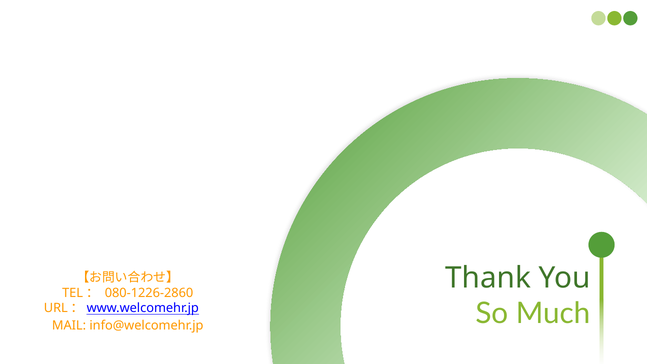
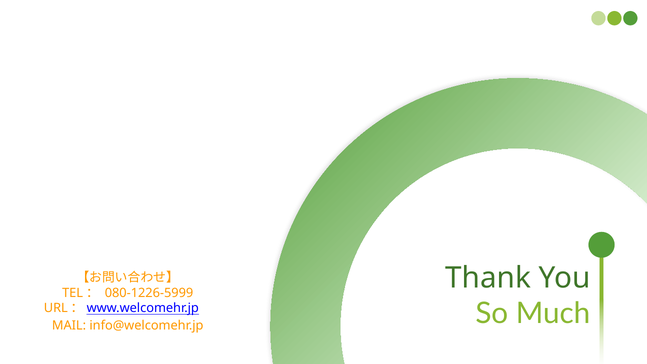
080-1226-2860: 080-1226-2860 -> 080-1226-5999 (149, 293)
